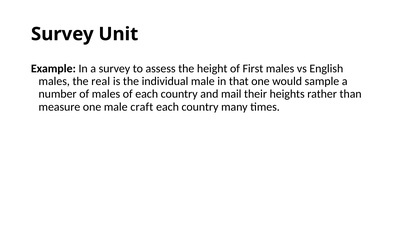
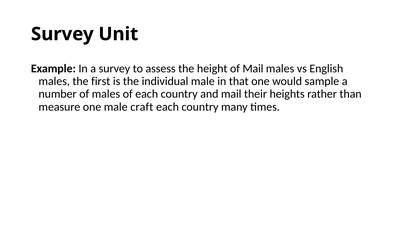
of First: First -> Mail (253, 69)
real: real -> first (101, 81)
